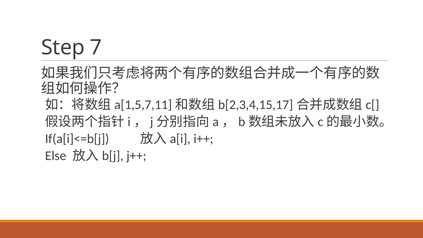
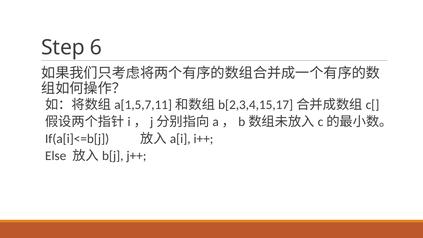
7: 7 -> 6 (96, 47)
